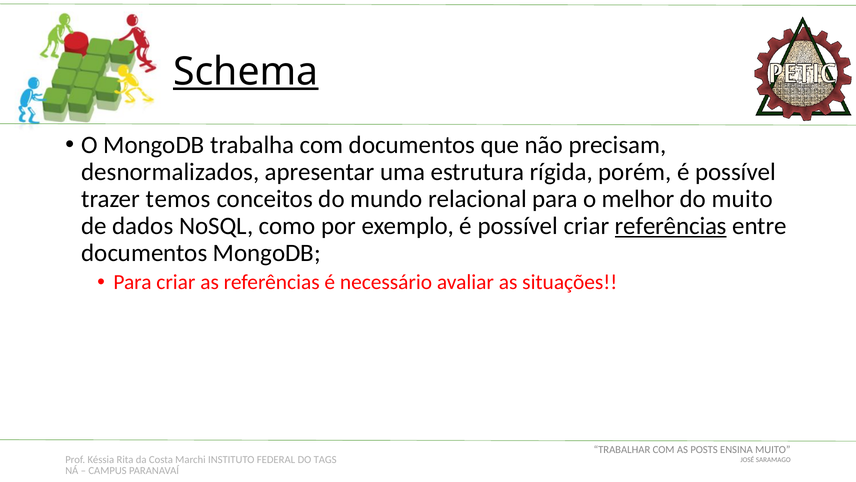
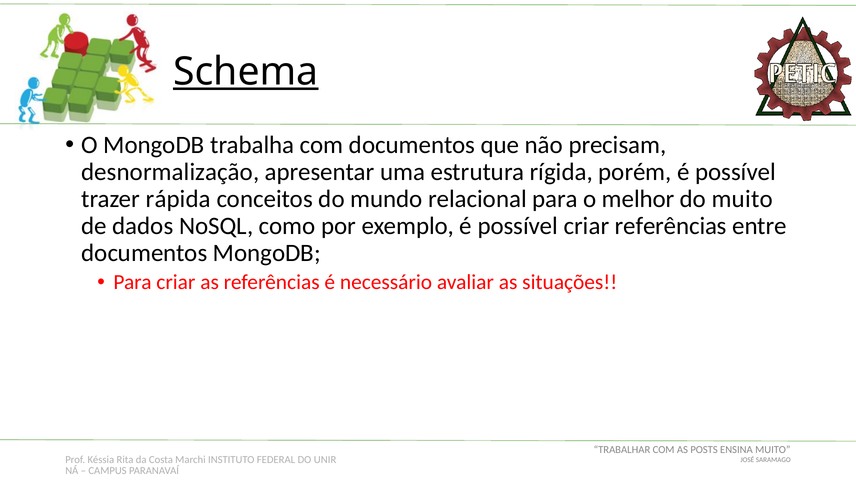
desnormalizados: desnormalizados -> desnormalização (170, 172)
temos: temos -> rápida (178, 199)
referências underline: present -> none (671, 226)
TAGS: TAGS -> UNIR (325, 459)
